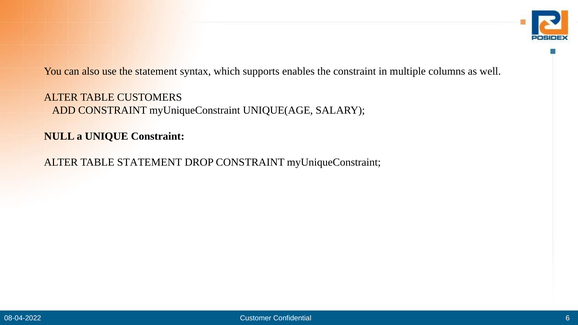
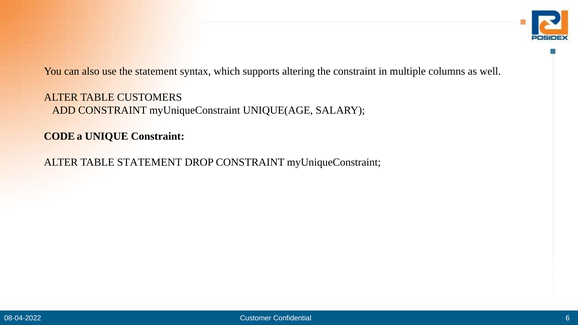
enables: enables -> altering (298, 71)
NULL: NULL -> CODE (59, 136)
